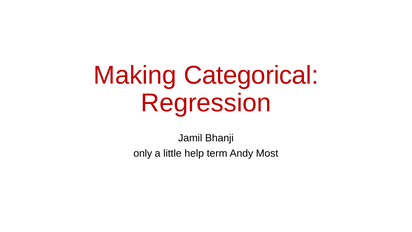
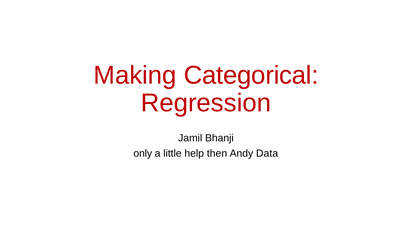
term: term -> then (217, 153)
Most: Most -> Data (267, 153)
